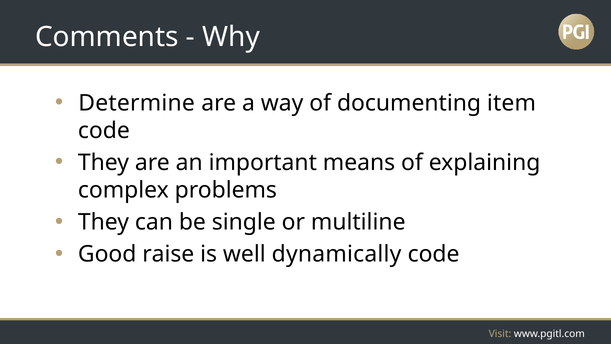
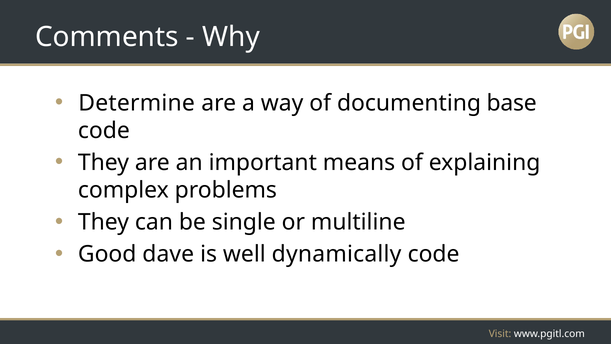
item: item -> base (512, 103)
raise: raise -> dave (168, 254)
